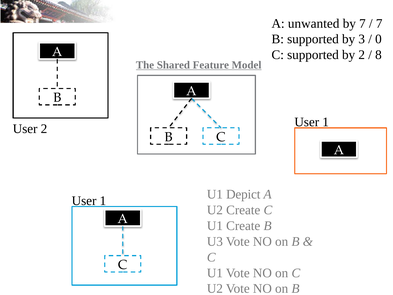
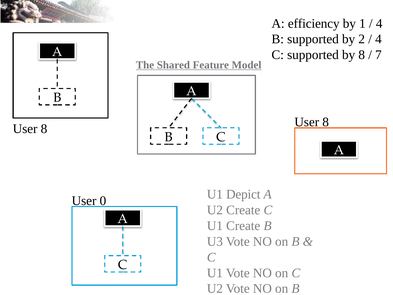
unwanted: unwanted -> efficiency (314, 23)
by 7: 7 -> 1 (362, 23)
7: 7 -> 4 (379, 23)
3: 3 -> 2 (362, 39)
0: 0 -> 4 (378, 39)
by 2: 2 -> 8 (362, 55)
8: 8 -> 7 (378, 55)
1: 1 -> 8 (326, 122)
2: 2 -> 8 (44, 129)
1: 1 -> 0 (103, 201)
